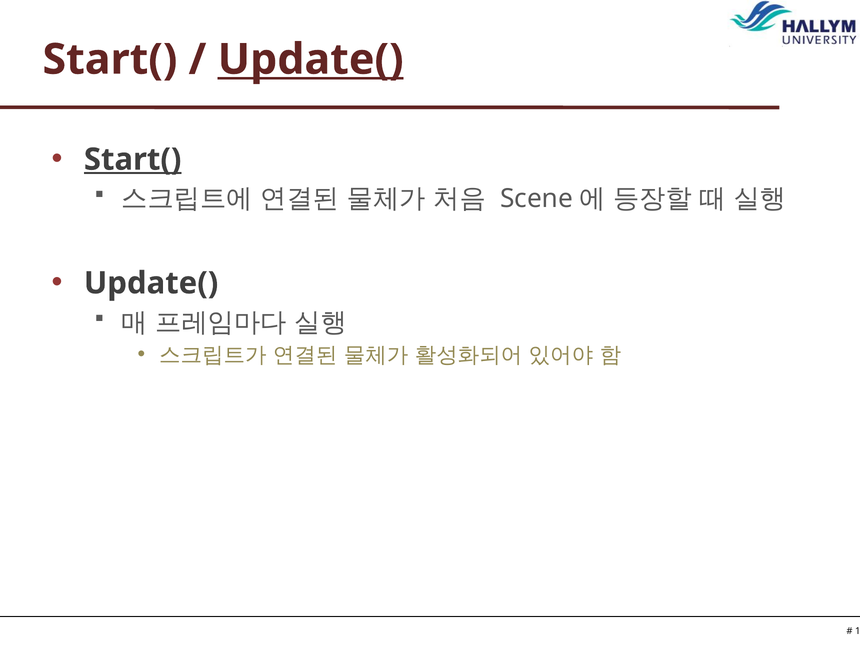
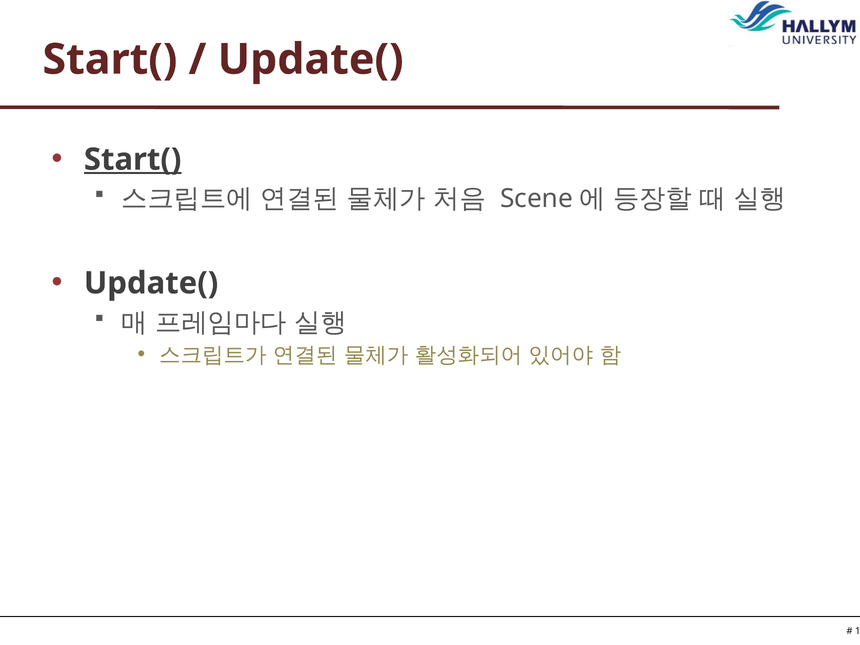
Update( underline: present -> none (311, 60)
